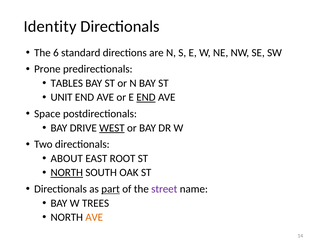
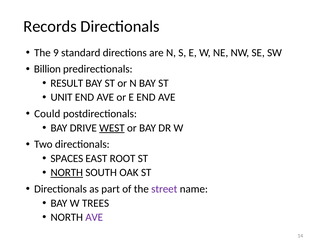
Identity: Identity -> Records (50, 26)
6: 6 -> 9 (56, 53)
Prone: Prone -> Billion (47, 69)
TABLES: TABLES -> RESULT (67, 83)
END underline: present -> none (146, 97)
Space: Space -> Could (47, 114)
ABOUT: ABOUT -> SPACES (67, 158)
part underline: present -> none (111, 189)
AVE colour: orange -> purple (94, 217)
